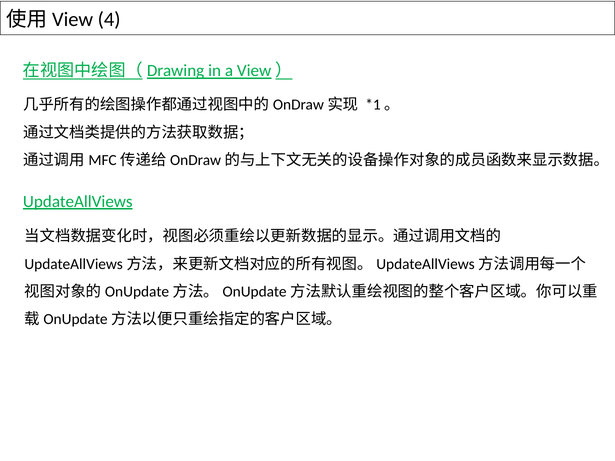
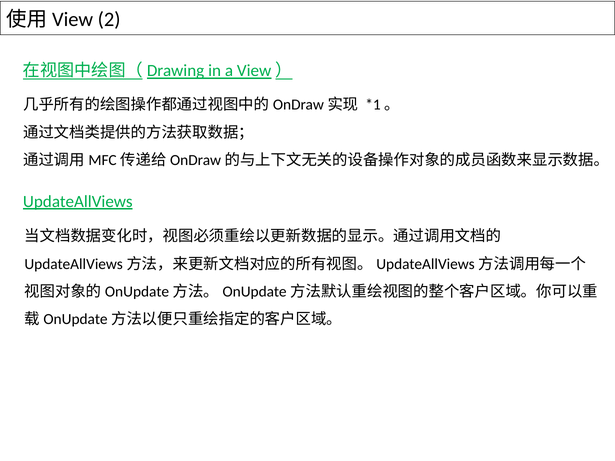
4: 4 -> 2 (109, 19)
